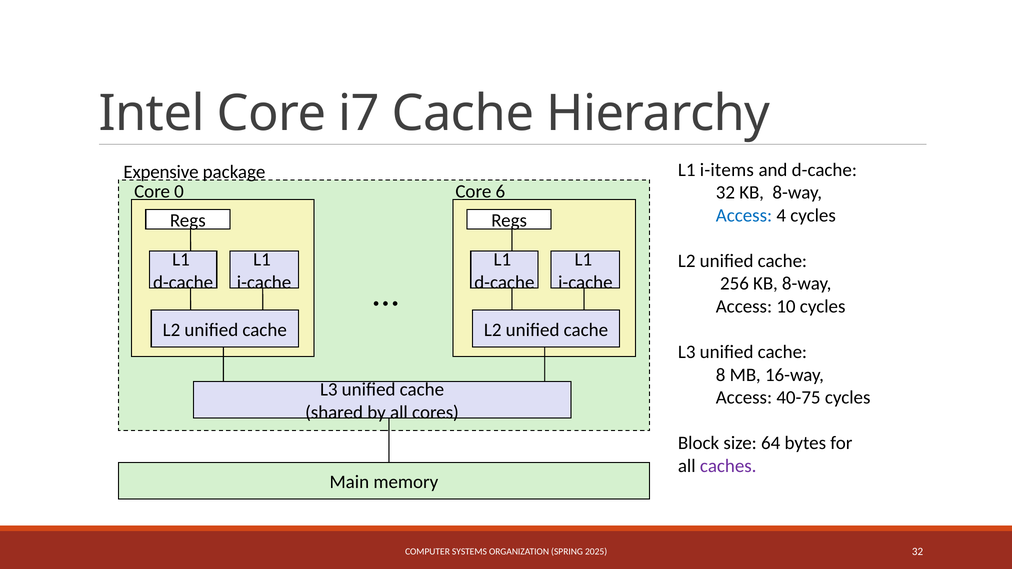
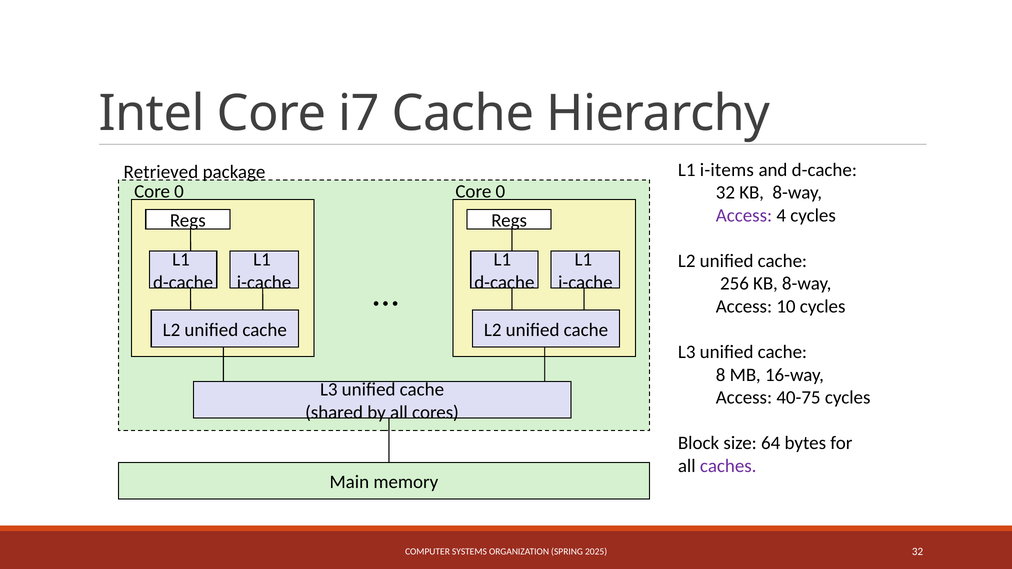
Expensive: Expensive -> Retrieved (161, 172)
6: 6 -> 0 (500, 192)
Access colour: blue -> purple (744, 216)
